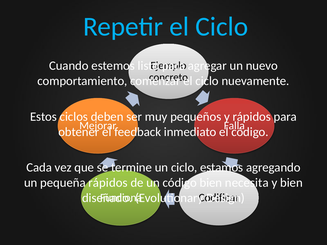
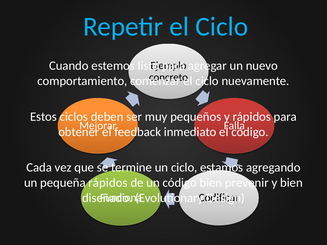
necesita: necesita -> prevenir (247, 183)
